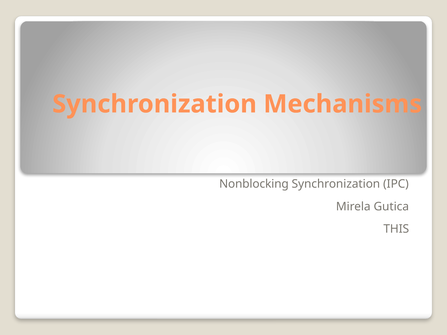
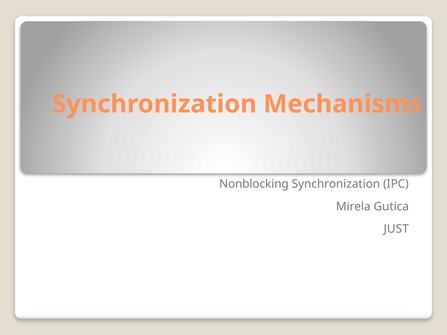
THIS: THIS -> JUST (396, 229)
